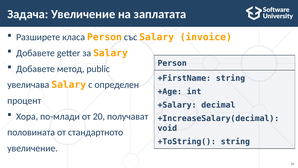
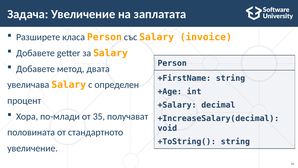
public: public -> двата (98, 69)
20: 20 -> 35 (99, 116)
